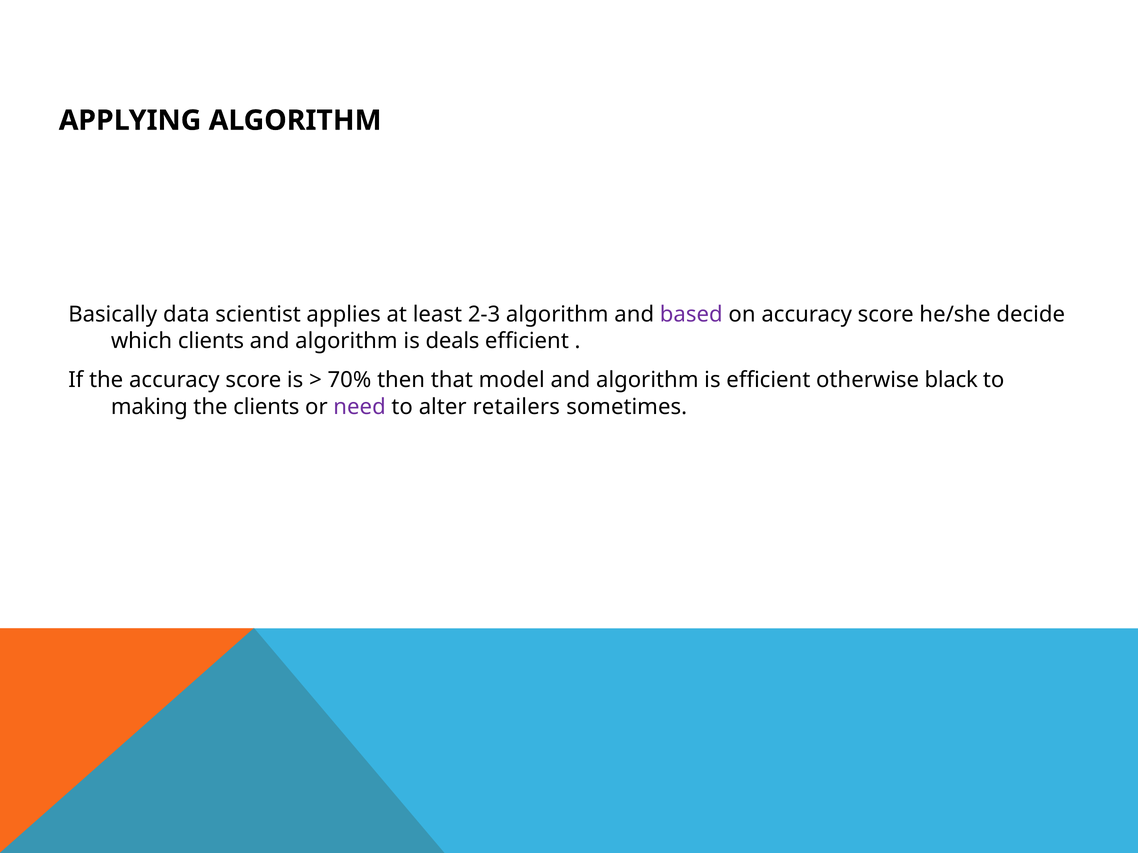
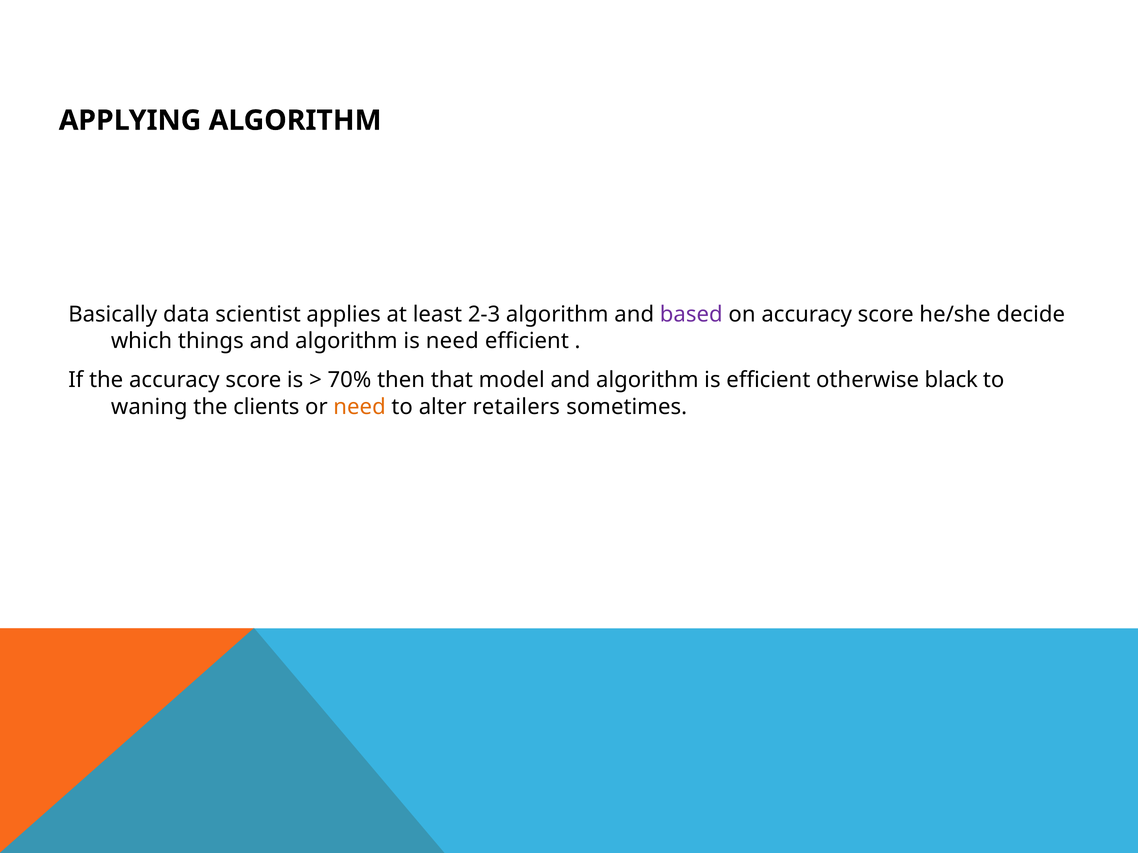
which clients: clients -> things (211, 341)
is deals: deals -> need (452, 341)
making: making -> waning (149, 407)
need colour: purple -> orange (360, 407)
